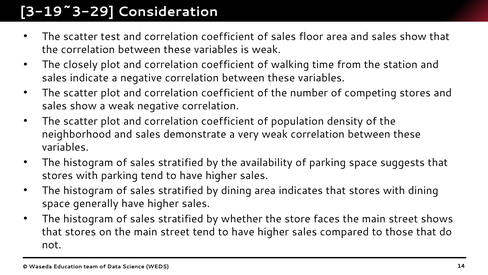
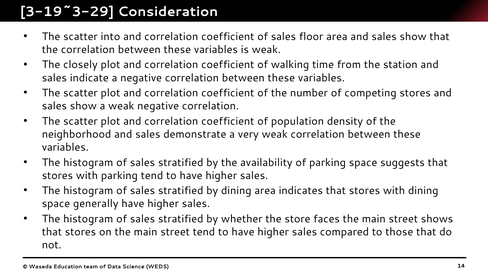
test: test -> into (110, 36)
